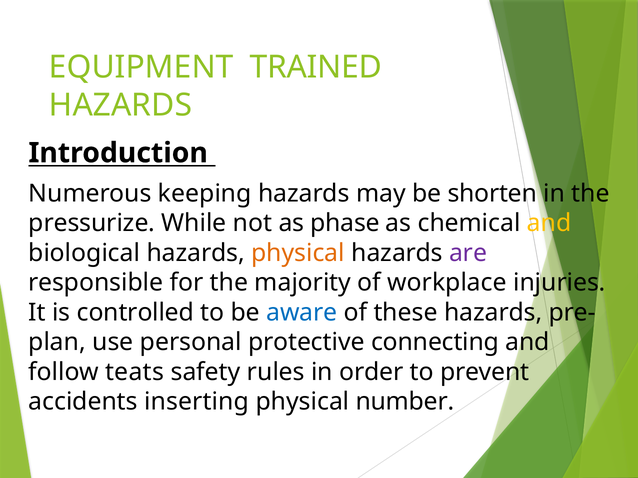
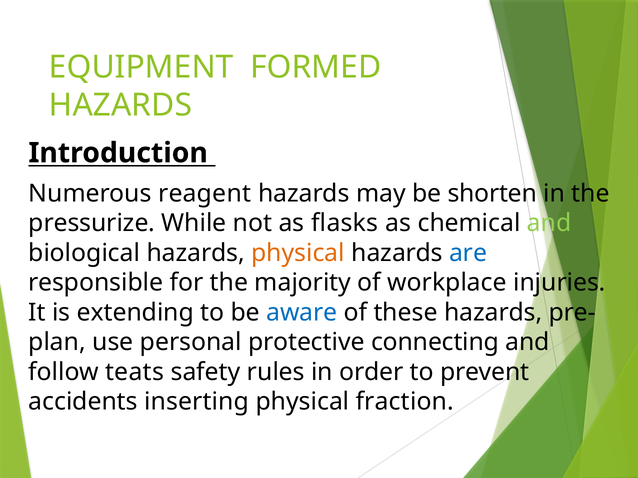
TRAINED: TRAINED -> FORMED (316, 67)
keeping: keeping -> reagent (205, 194)
phase: phase -> flasks (345, 223)
and colour: yellow -> light green (549, 223)
are colour: purple -> blue (468, 253)
controlled: controlled -> extending (135, 313)
number: number -> fraction (405, 402)
